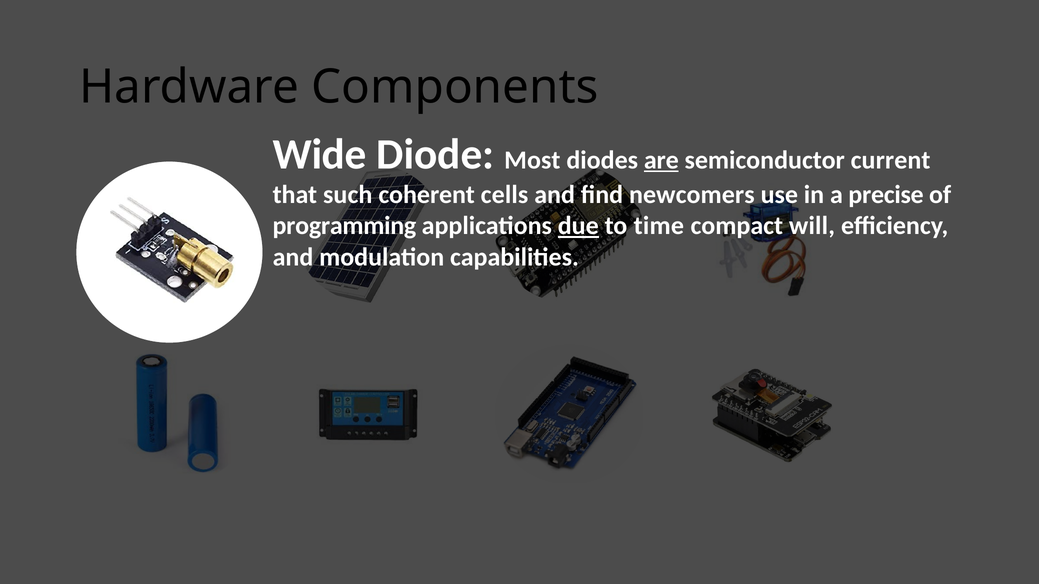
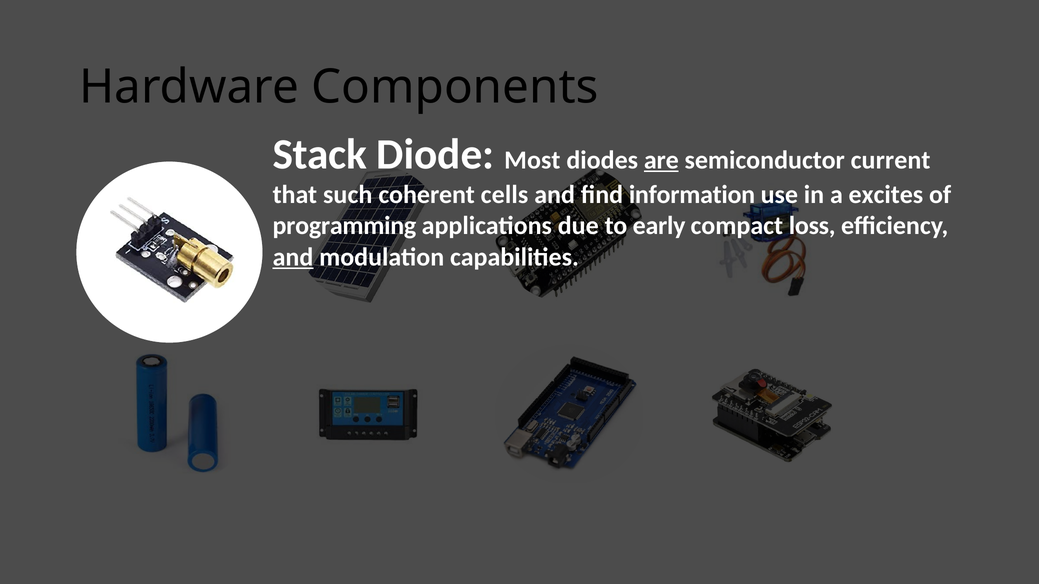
Wide: Wide -> Stack (320, 154)
newcomers: newcomers -> information (692, 195)
precise: precise -> excites (886, 195)
due underline: present -> none (578, 226)
time: time -> early (659, 226)
will: will -> loss (812, 226)
and underline: none -> present (293, 257)
